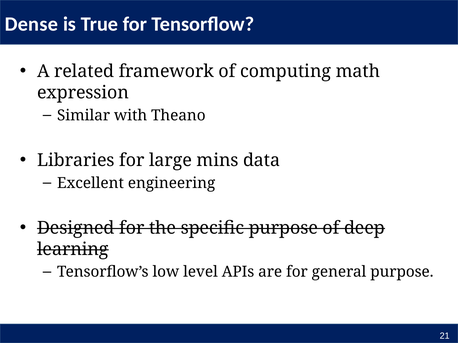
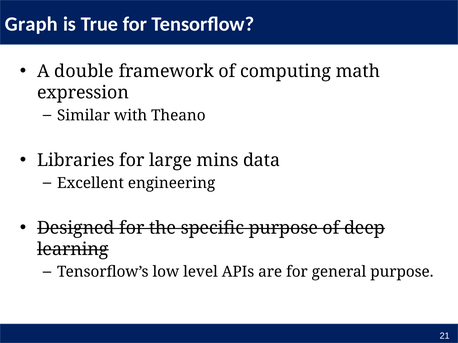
Dense: Dense -> Graph (31, 24)
related: related -> double (84, 71)
